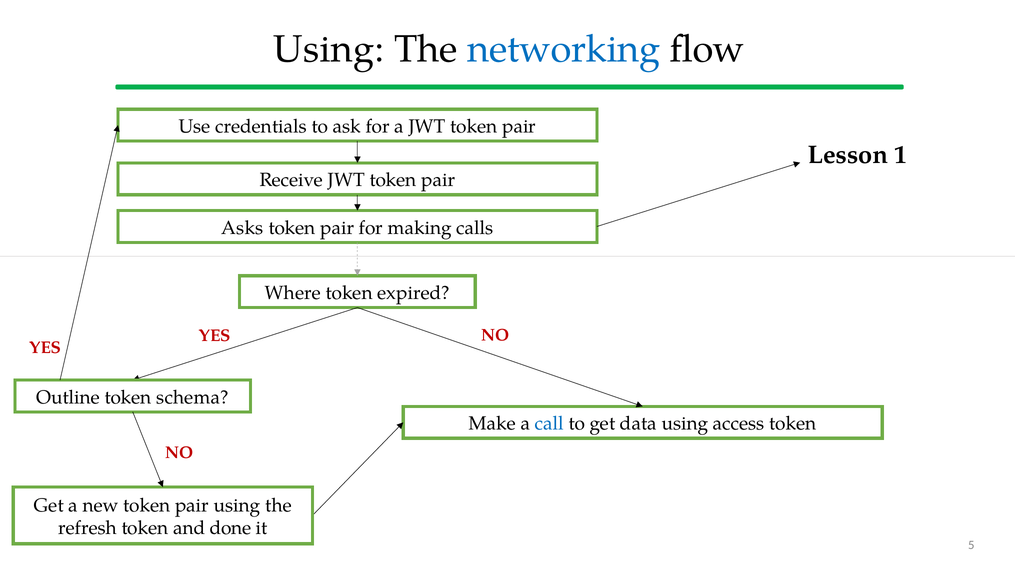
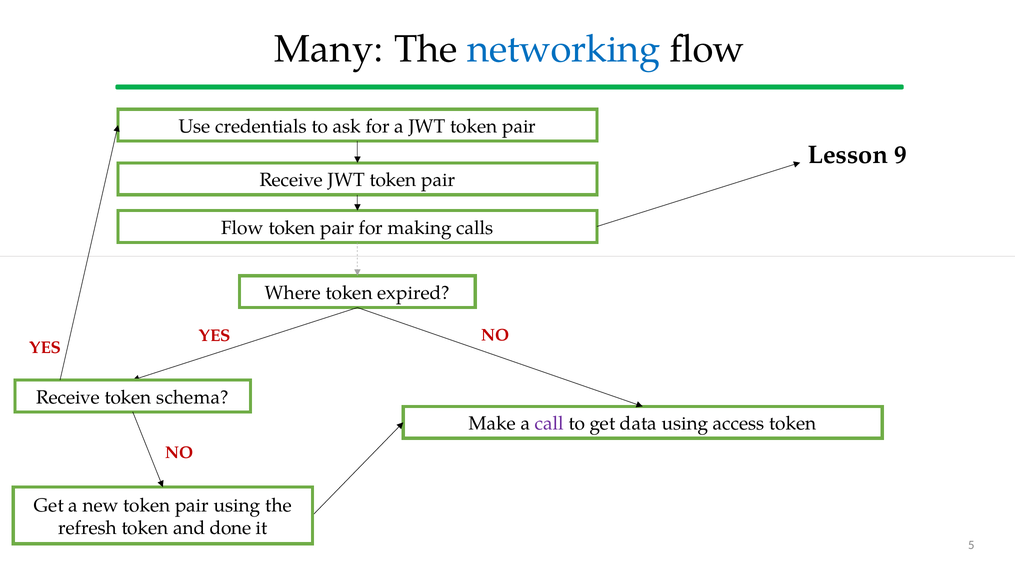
Using: Using -> Many (329, 49)
1: 1 -> 9 (901, 155)
Asks: Asks -> Flow (243, 228)
Outline: Outline -> Receive (68, 397)
call colour: blue -> purple (549, 424)
